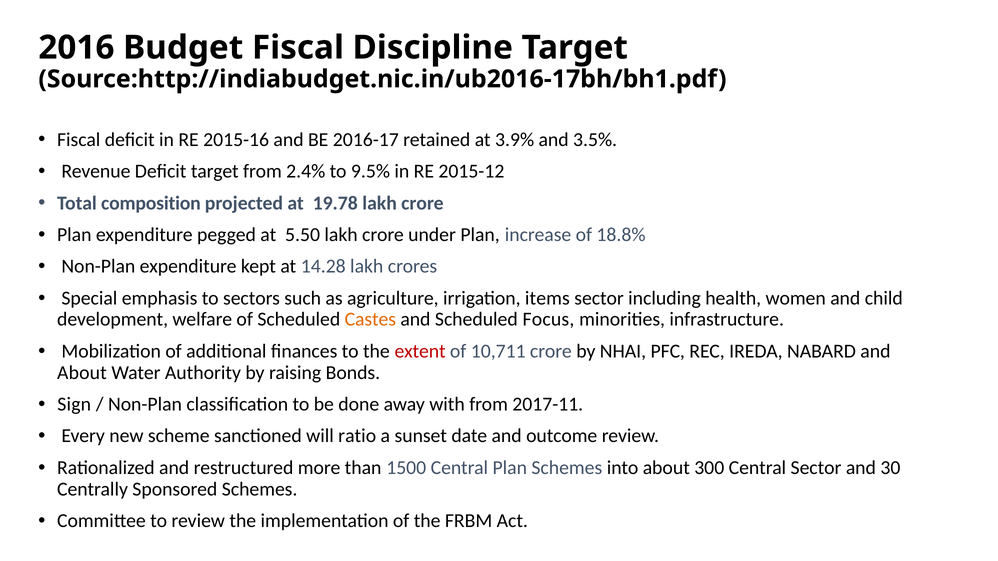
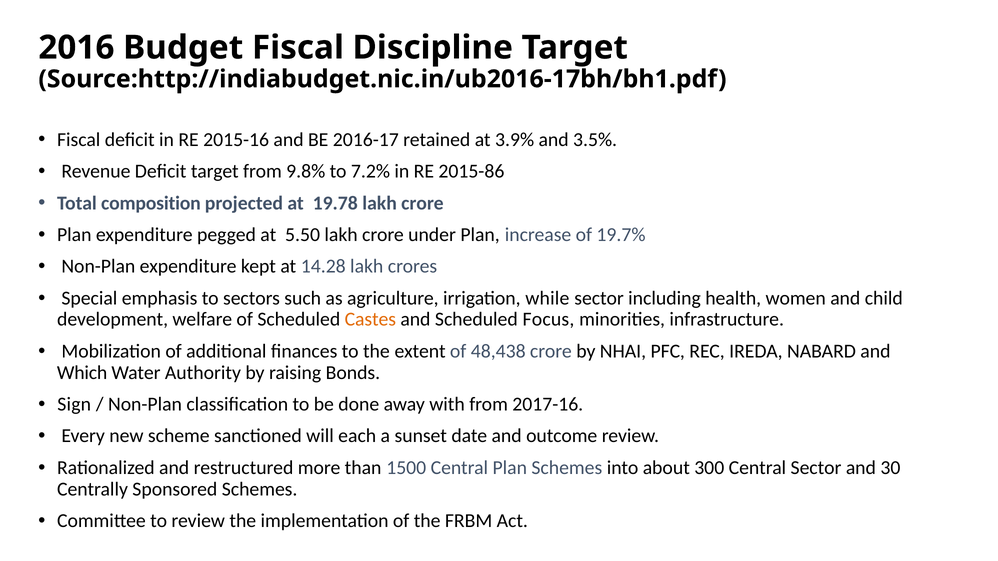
2.4%: 2.4% -> 9.8% (306, 171)
9.5%: 9.5% -> 7.2% (370, 171)
2015-12: 2015-12 -> 2015-86 (471, 171)
18.8%: 18.8% -> 19.7% (621, 235)
items: items -> while (547, 298)
extent colour: red -> black (420, 351)
10,711: 10,711 -> 48,438 (498, 351)
About: About -> Which (82, 373)
2017-11: 2017-11 -> 2017-16 (548, 405)
ratio: ratio -> each (357, 436)
